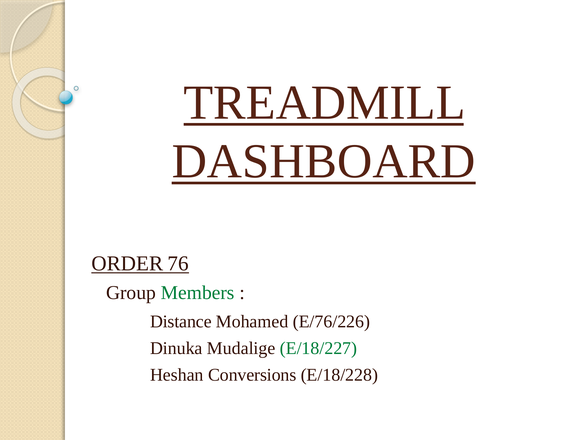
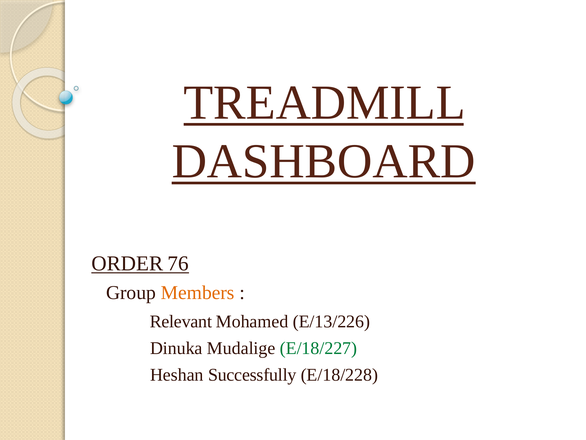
Members colour: green -> orange (198, 292)
Distance: Distance -> Relevant (181, 321)
E/76/226: E/76/226 -> E/13/226 (331, 321)
Conversions: Conversions -> Successfully (252, 374)
